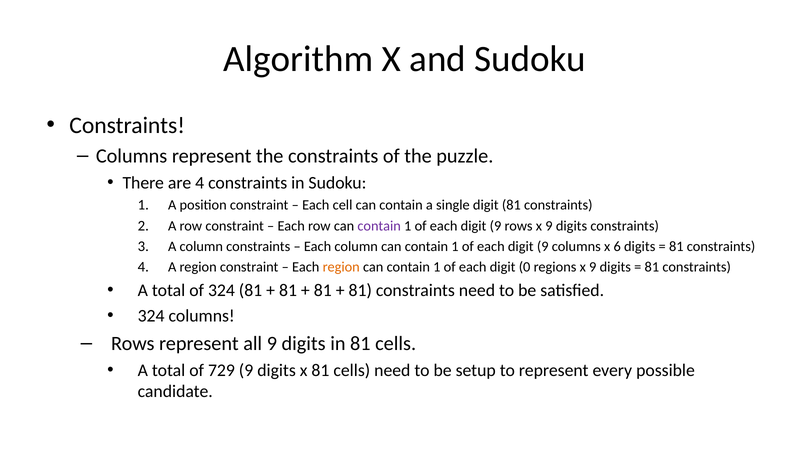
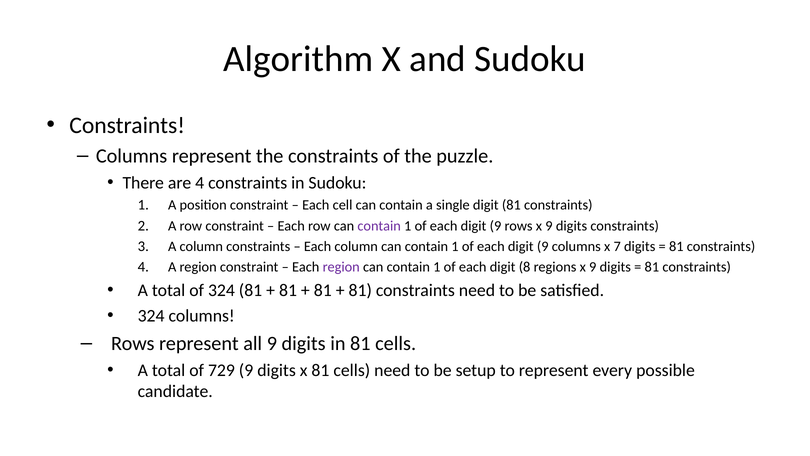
6: 6 -> 7 (617, 246)
region colour: orange -> purple (341, 267)
0: 0 -> 8 (525, 267)
